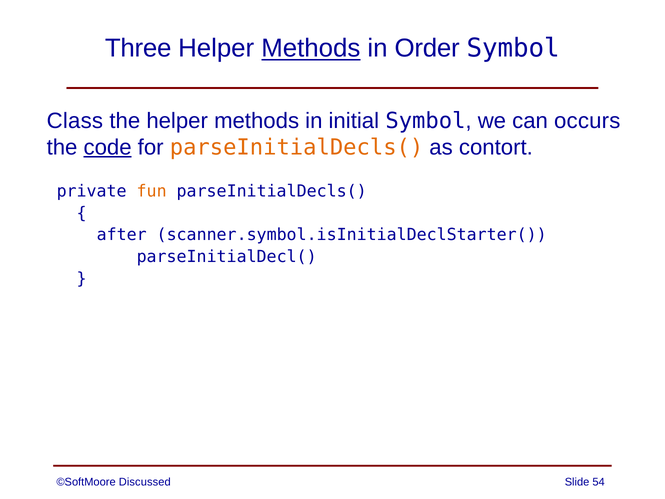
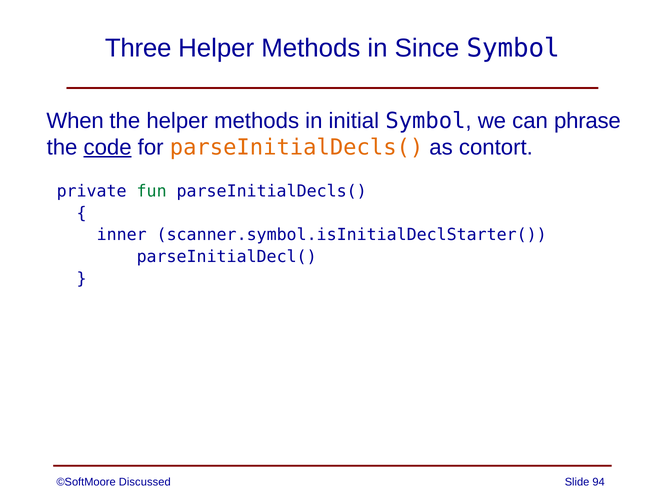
Methods underline: present -> none (311, 48)
Order: Order -> Since (427, 48)
Class: Class -> When (75, 121)
occurs: occurs -> phrase (587, 121)
fun colour: orange -> green (152, 191)
after: after -> inner (122, 235)
54: 54 -> 94 (599, 482)
